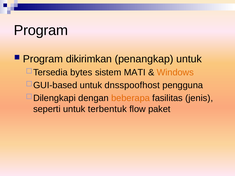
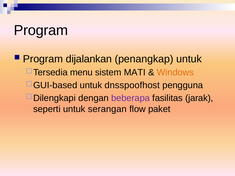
dikirimkan: dikirimkan -> dijalankan (89, 59)
bytes: bytes -> menu (81, 73)
beberapa colour: orange -> purple (131, 98)
jenis: jenis -> jarak (199, 98)
terbentuk: terbentuk -> serangan (107, 109)
